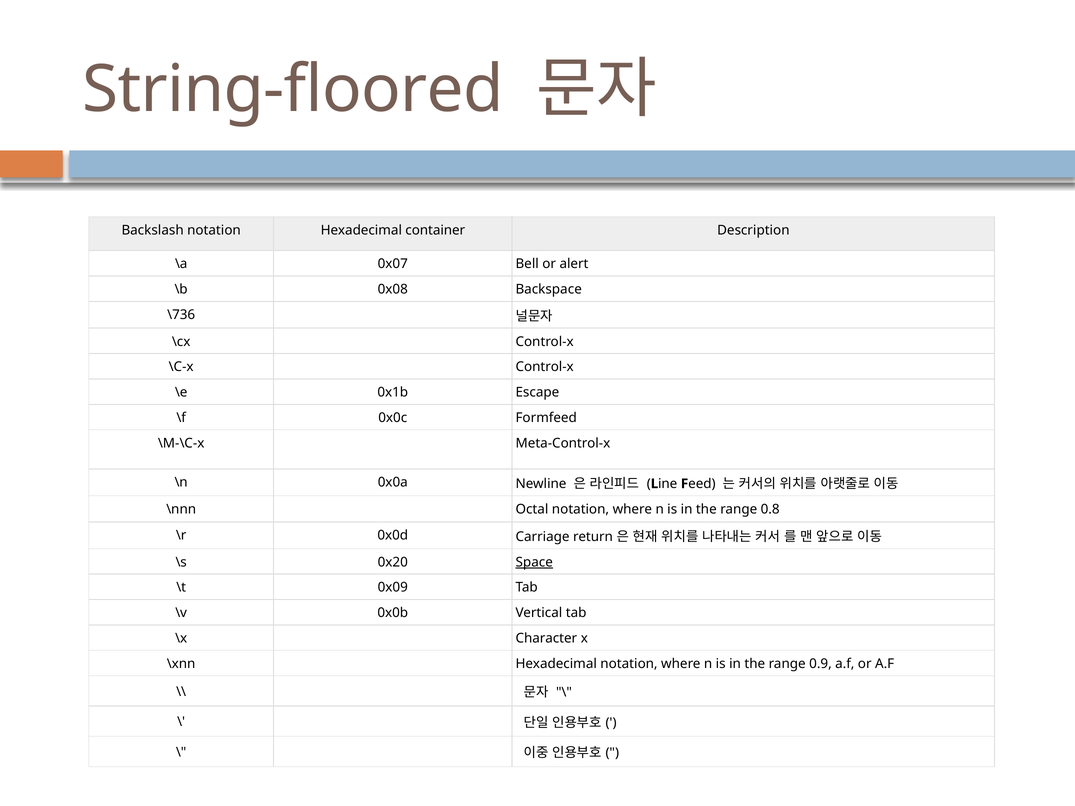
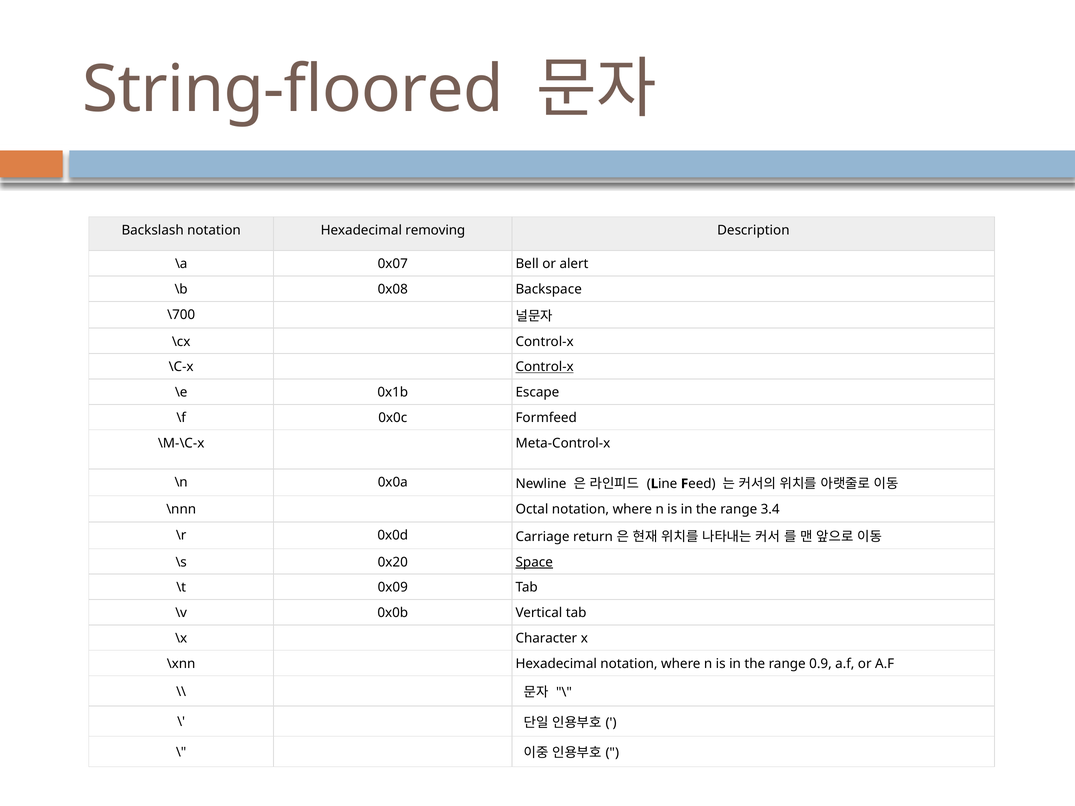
container: container -> removing (435, 230)
\736: \736 -> \700 (181, 315)
Control-x underline: none -> present (545, 367)
0.8: 0.8 -> 3.4 (770, 509)
